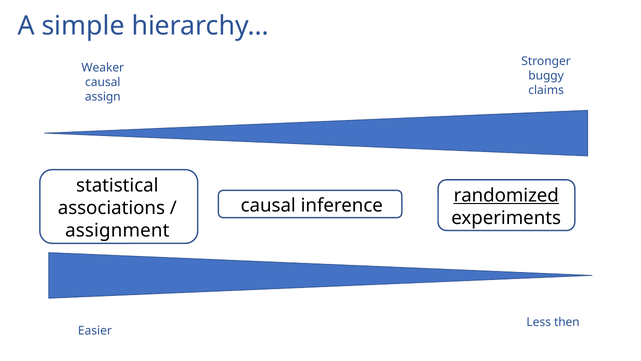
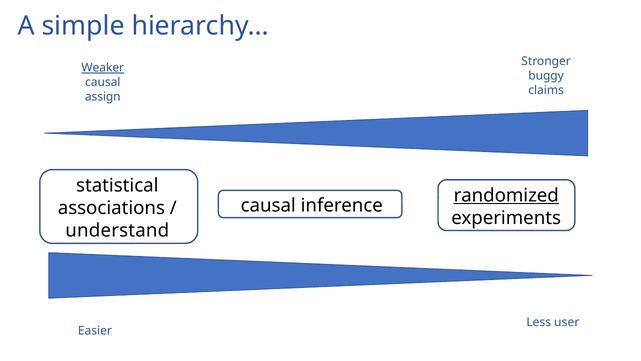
Weaker underline: none -> present (103, 68)
assignment: assignment -> understand (117, 230)
then: then -> user (567, 322)
